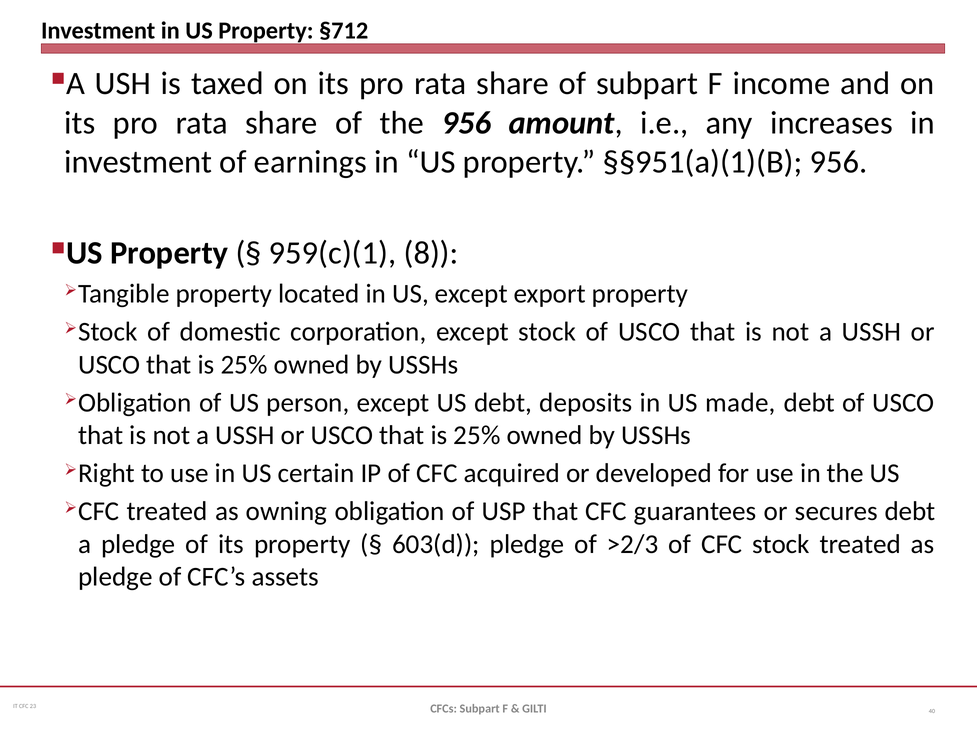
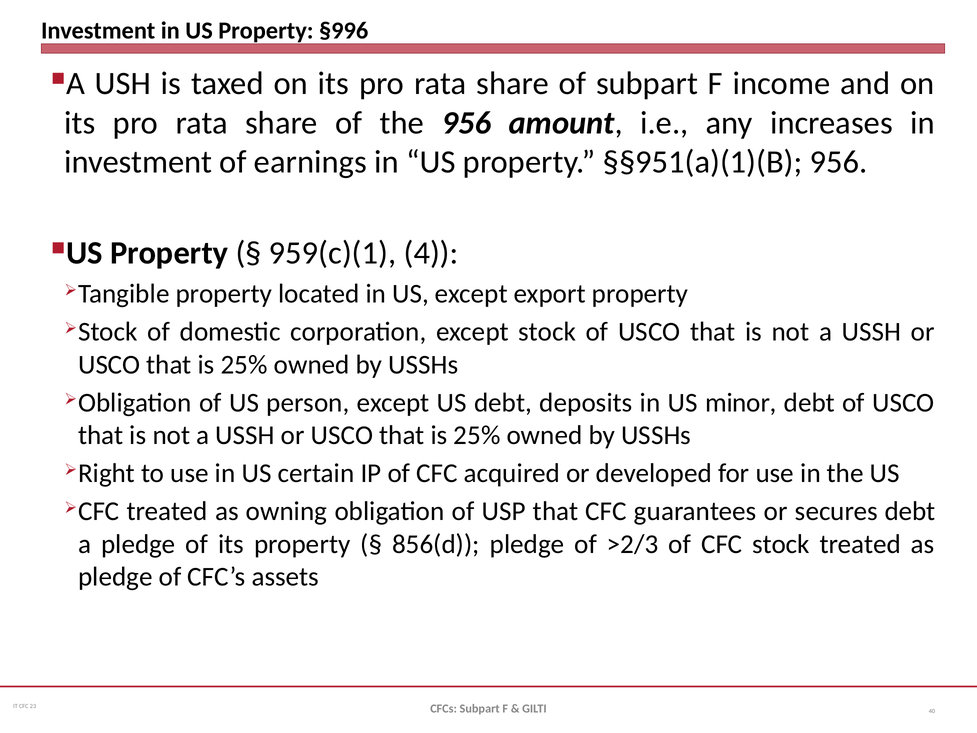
§712: §712 -> §996 (344, 30)
8: 8 -> 4 (431, 253)
made: made -> minor (741, 403)
603(d: 603(d -> 856(d (436, 544)
